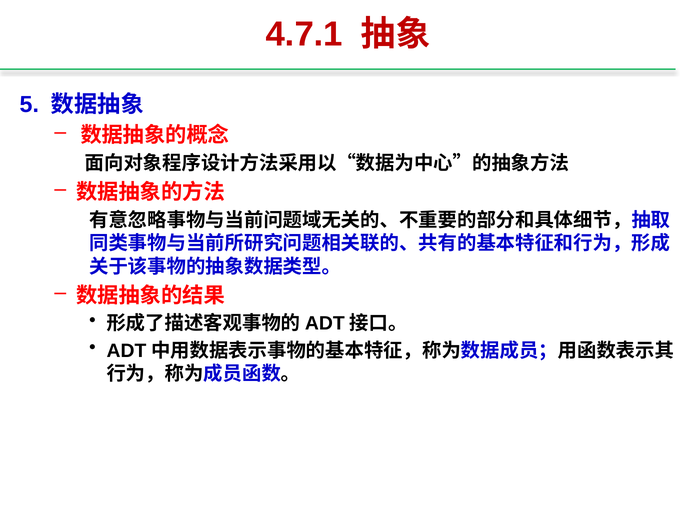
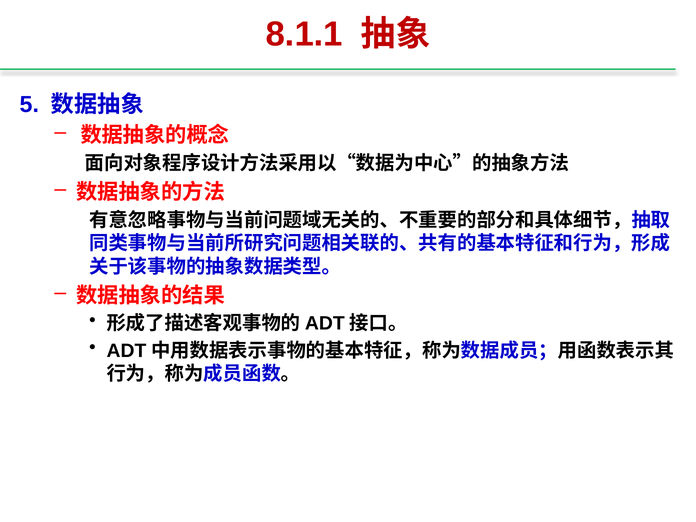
4.7.1: 4.7.1 -> 8.1.1 (304, 34)
